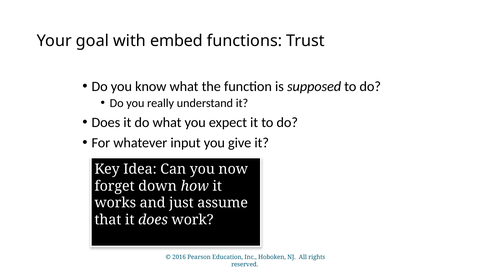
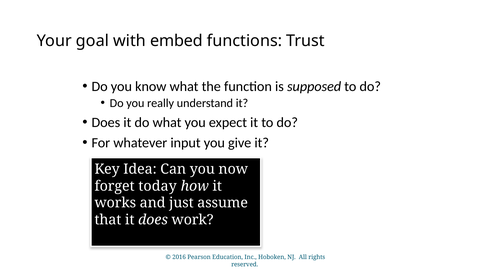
down: down -> today (158, 186)
